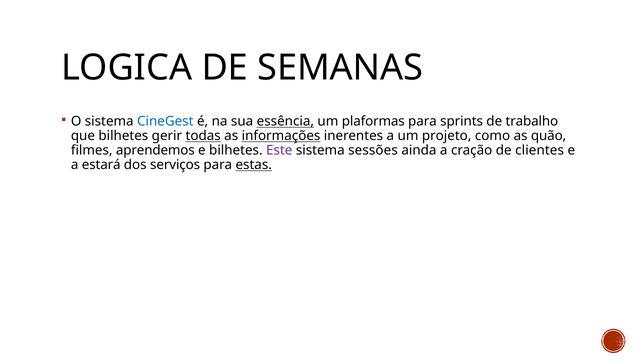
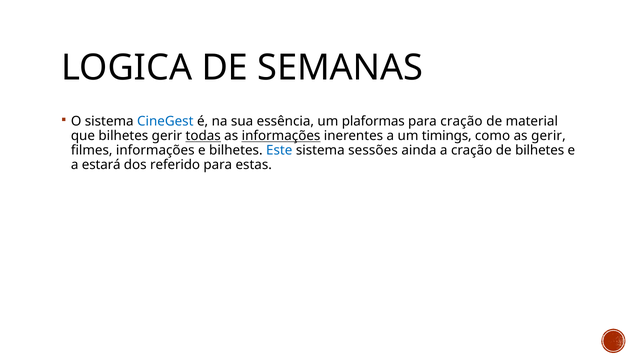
essência underline: present -> none (285, 121)
para sprints: sprints -> cração (461, 121)
trabalho: trabalho -> material (532, 121)
projeto: projeto -> timings (447, 136)
as quão: quão -> gerir (548, 136)
filmes aprendemos: aprendemos -> informações (155, 150)
Este colour: purple -> blue (279, 150)
de clientes: clientes -> bilhetes (540, 150)
serviços: serviços -> referido (175, 165)
estas underline: present -> none (254, 165)
